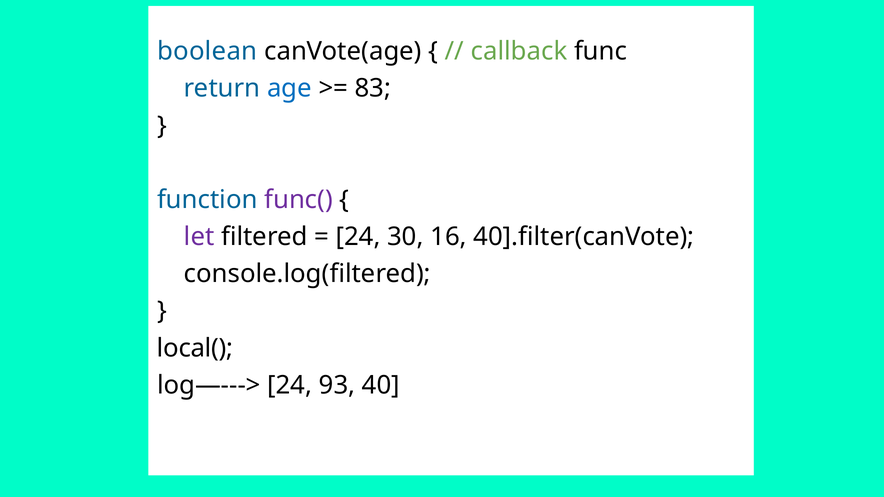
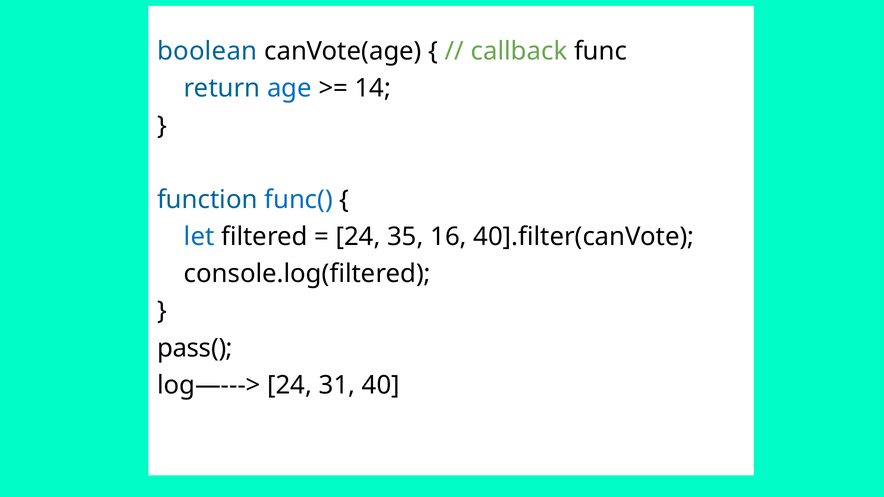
83: 83 -> 14 (373, 89)
func( colour: purple -> blue (299, 200)
let colour: purple -> blue (199, 237)
30: 30 -> 35 (405, 237)
local(: local( -> pass( (195, 348)
93: 93 -> 31 (337, 385)
